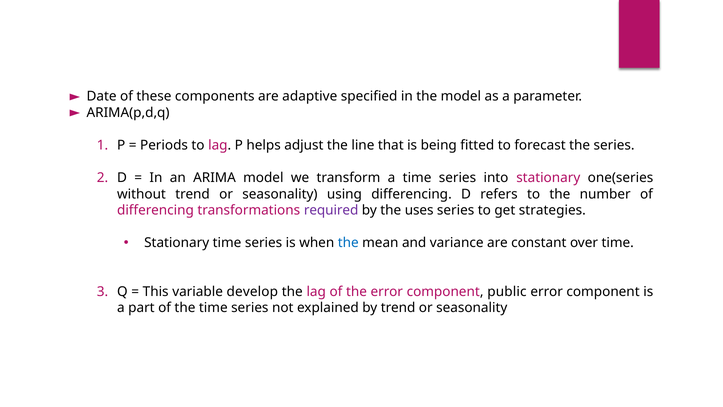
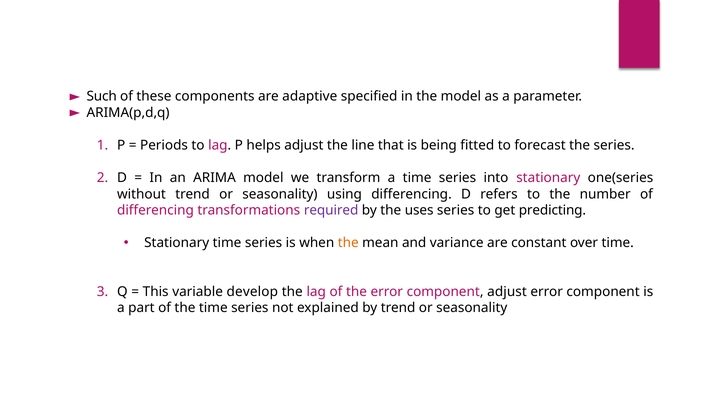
Date: Date -> Such (102, 96)
strategies: strategies -> predicting (552, 210)
the colour: blue -> orange (348, 243)
component public: public -> adjust (507, 291)
